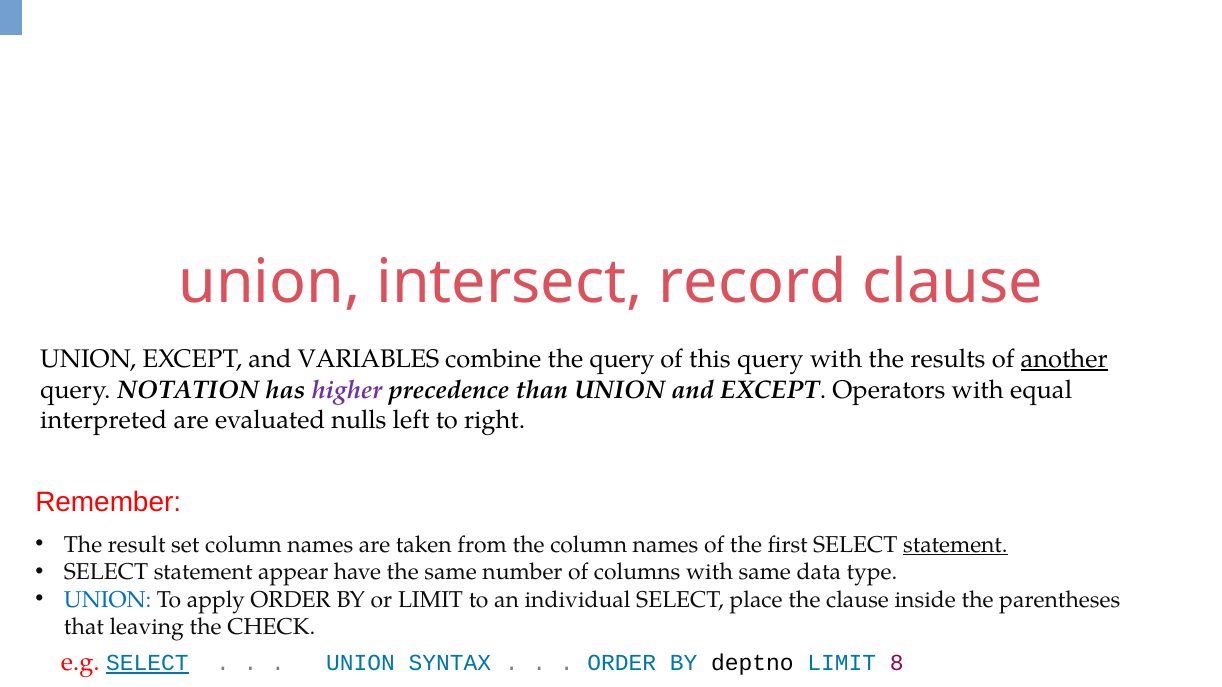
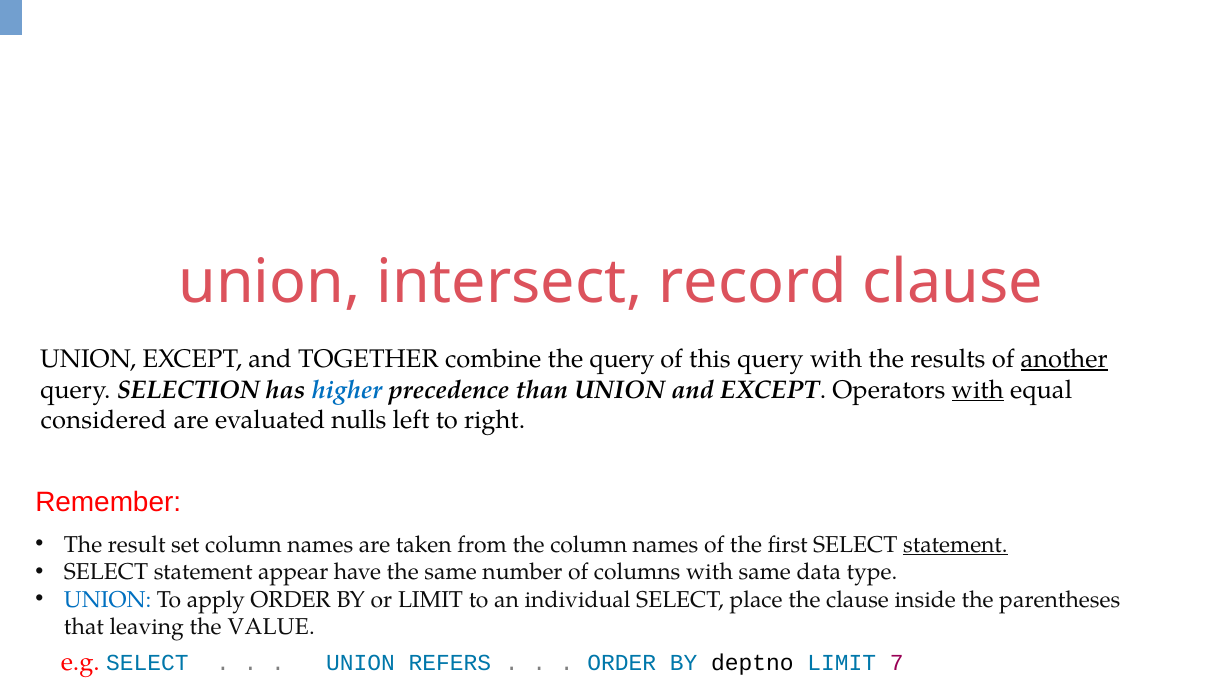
VARIABLES: VARIABLES -> TOGETHER (368, 359)
NOTATION: NOTATION -> SELECTION (188, 390)
higher colour: purple -> blue (347, 390)
with underline: none -> present (978, 390)
interpreted: interpreted -> considered (104, 420)
CHECK: CHECK -> VALUE (271, 627)
SELECT underline: present -> none (147, 664)
SYNTAX: SYNTAX -> REFERS (450, 664)
8: 8 -> 7 (897, 664)
